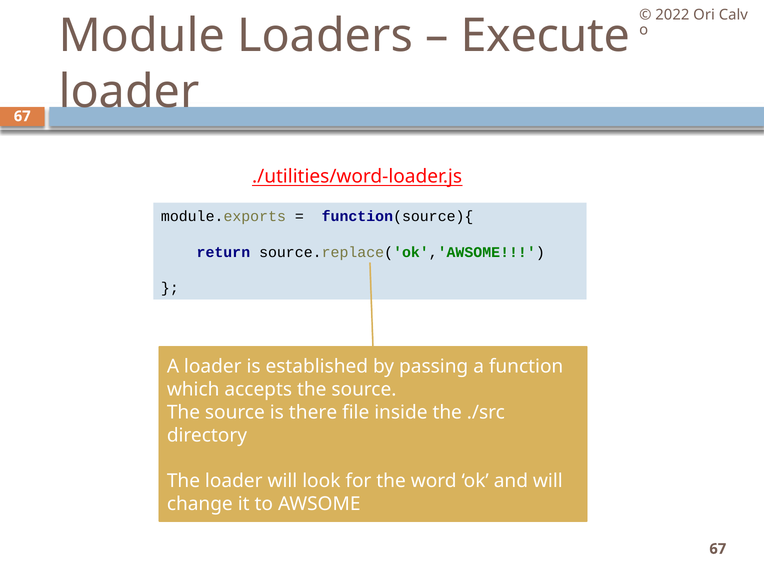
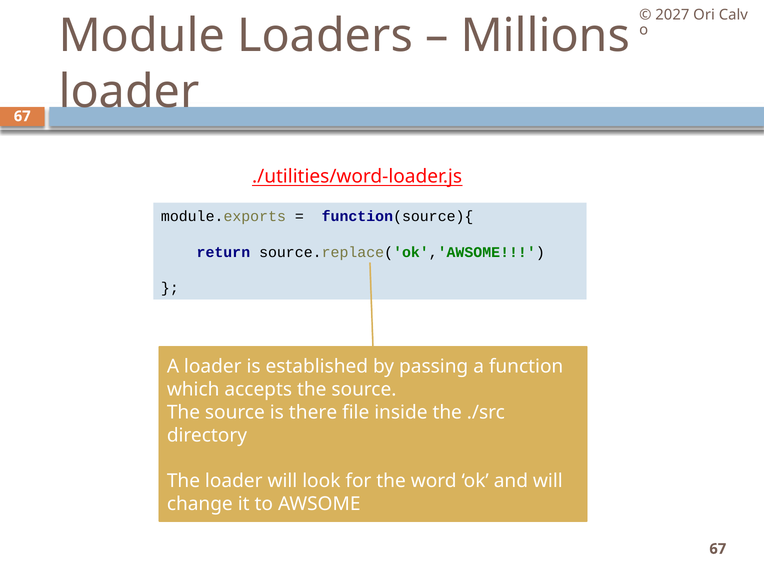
2022: 2022 -> 2027 (672, 15)
Execute: Execute -> Millions (545, 36)
